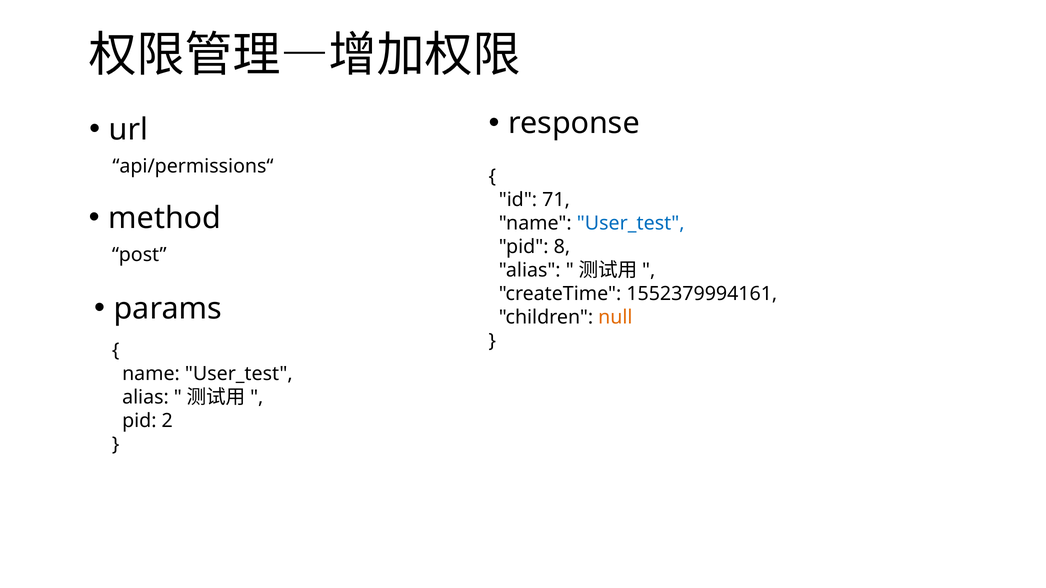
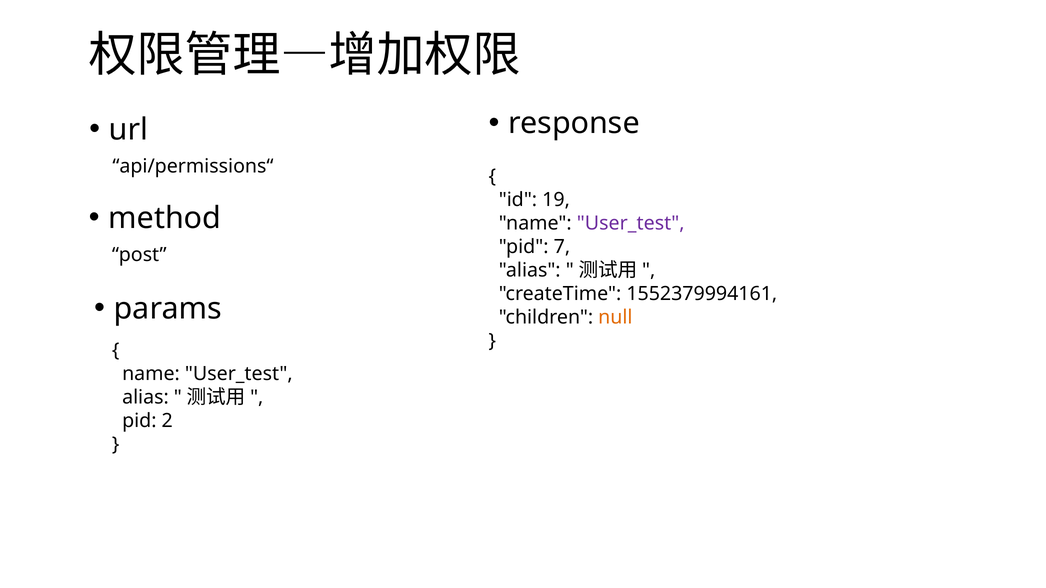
71: 71 -> 19 (556, 200)
User_test colour: blue -> purple (631, 223)
8: 8 -> 7 (562, 247)
